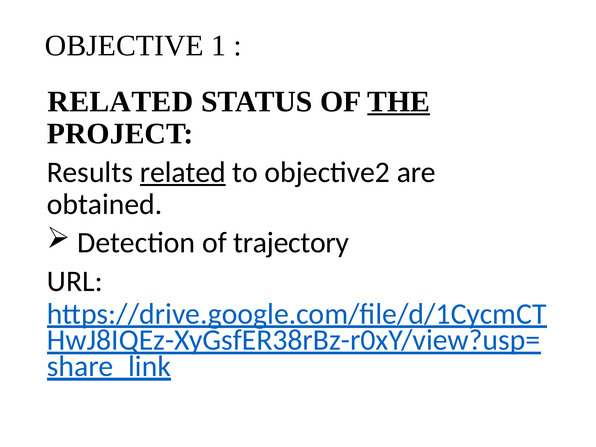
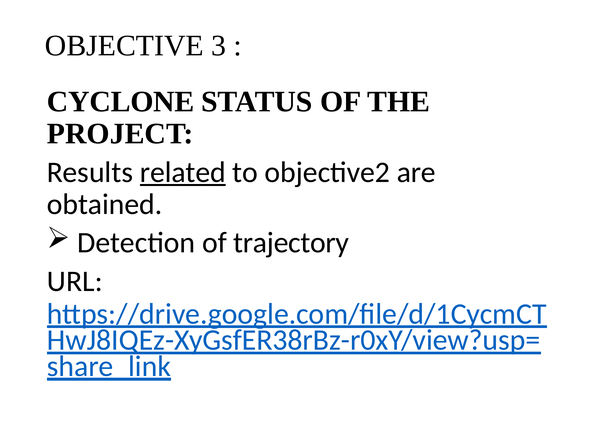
1: 1 -> 3 (219, 46)
RELATED: RELATED -> CYCLONE (121, 102)
THE underline: present -> none (399, 102)
